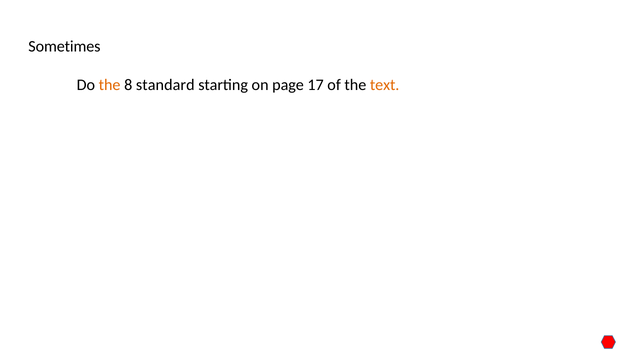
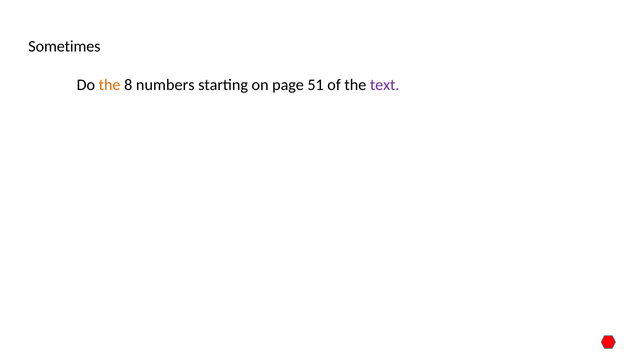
standard: standard -> numbers (165, 85)
17: 17 -> 51 (316, 85)
text colour: orange -> purple (385, 85)
